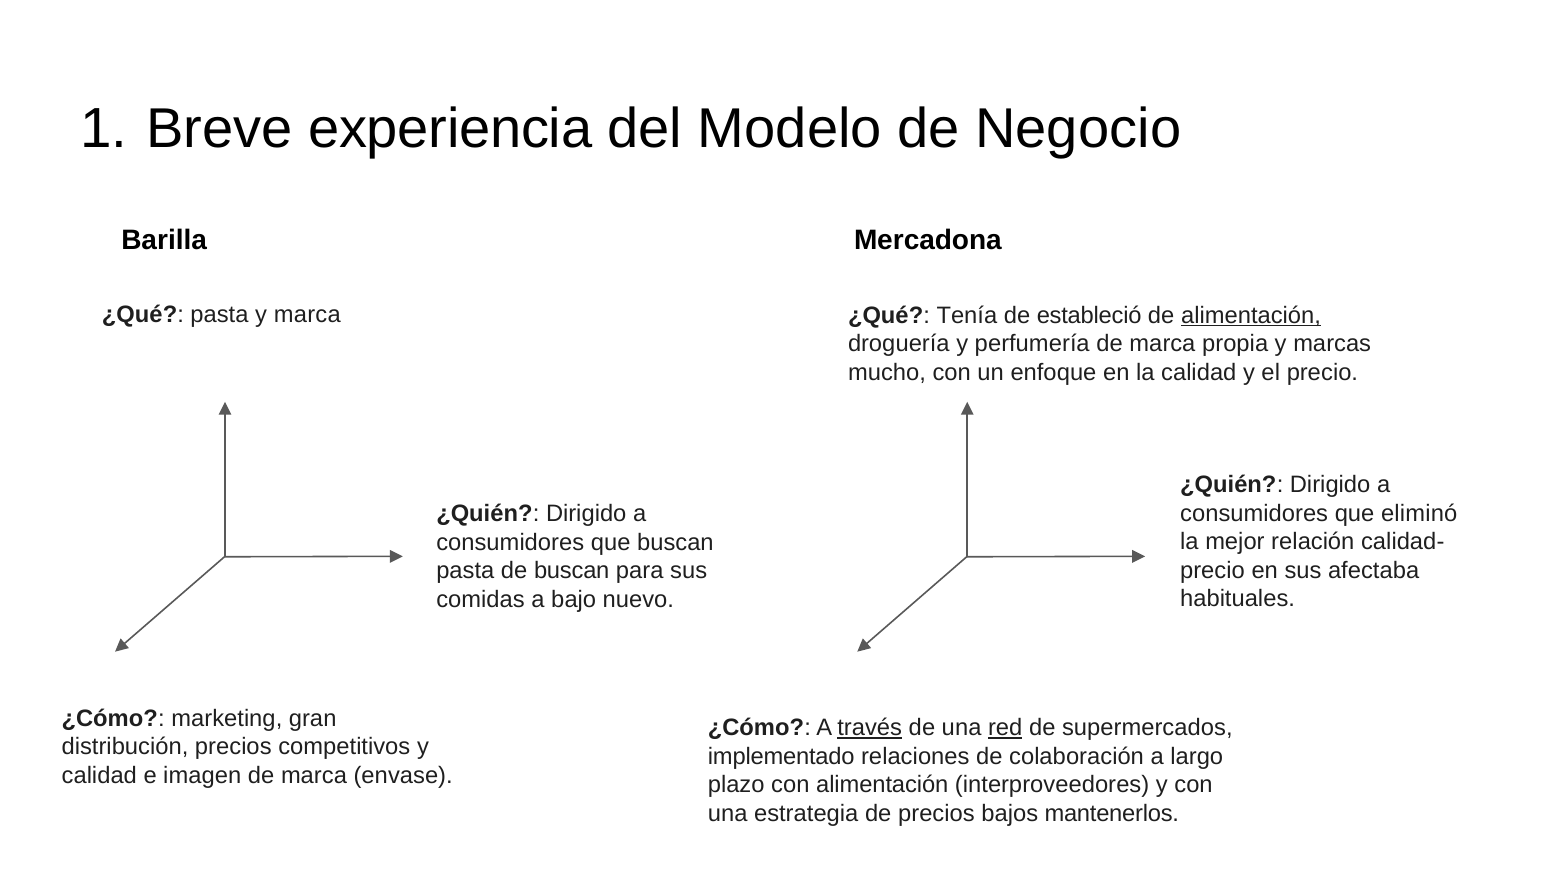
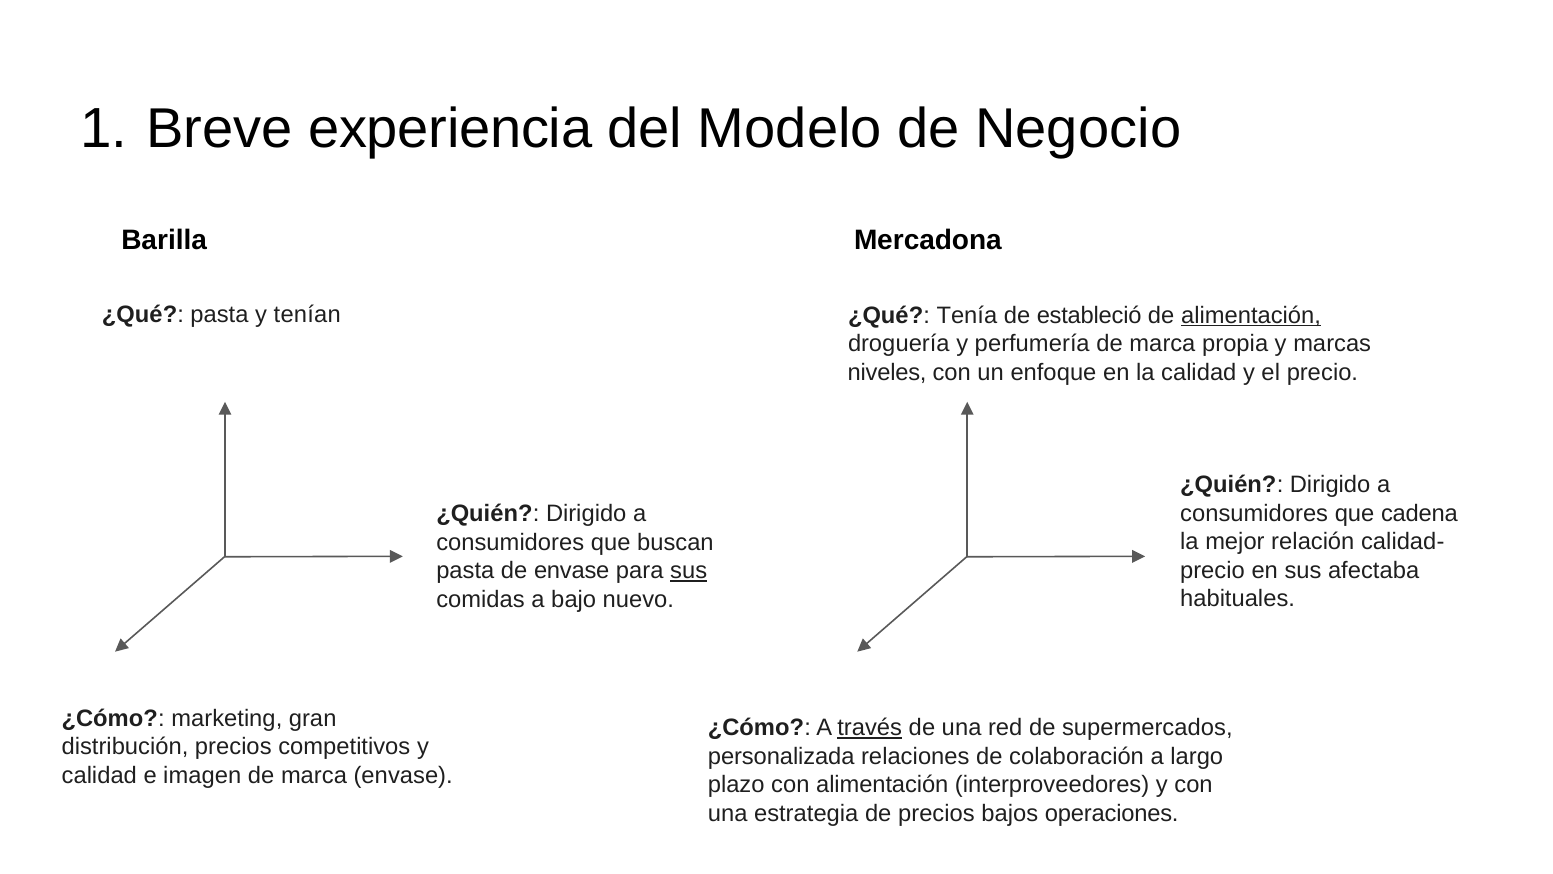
y marca: marca -> tenían (307, 314)
mucho: mucho -> niveles (887, 372)
eliminó: eliminó -> cadena (1419, 513)
de buscan: buscan -> envase (572, 571)
sus underline: none -> present (689, 571)
red underline: present -> none (1005, 727)
implementado: implementado -> personalizada (781, 756)
mantenerlos: mantenerlos -> operaciones (1112, 813)
